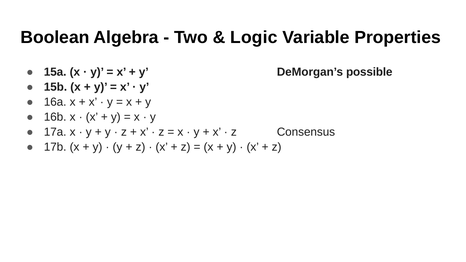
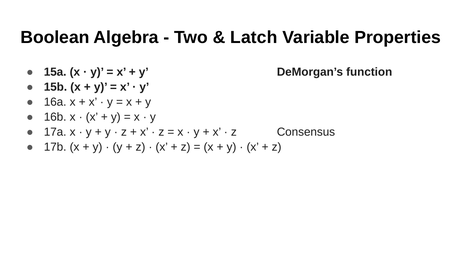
Logic: Logic -> Latch (254, 37)
possible: possible -> function (369, 72)
